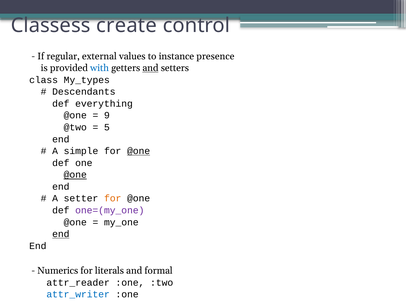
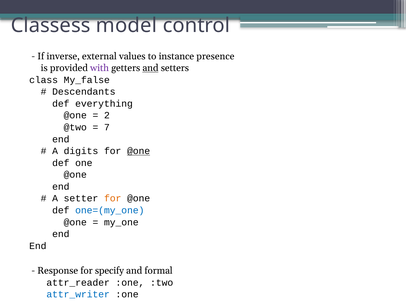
create: create -> model (127, 26)
regular: regular -> inverse (63, 56)
with colour: blue -> purple (100, 68)
My_types: My_types -> My_false (87, 80)
9: 9 -> 2 (107, 116)
5: 5 -> 7 (107, 128)
simple: simple -> digits (81, 151)
@one underline: present -> none (75, 175)
one=(my_one colour: purple -> blue (110, 211)
end underline: present -> none (61, 234)
Numerics: Numerics -> Response (58, 271)
literals: literals -> specify (109, 271)
